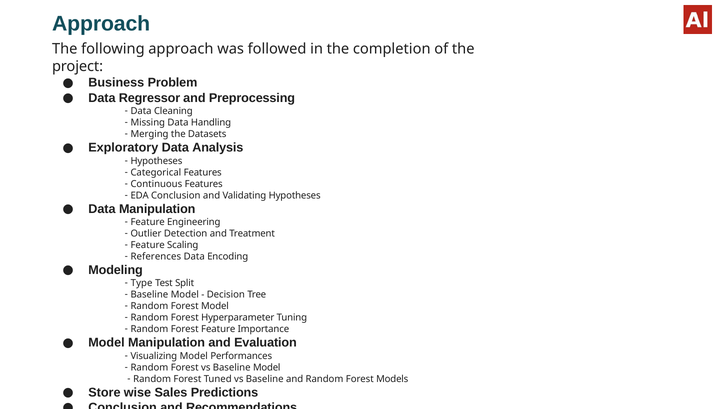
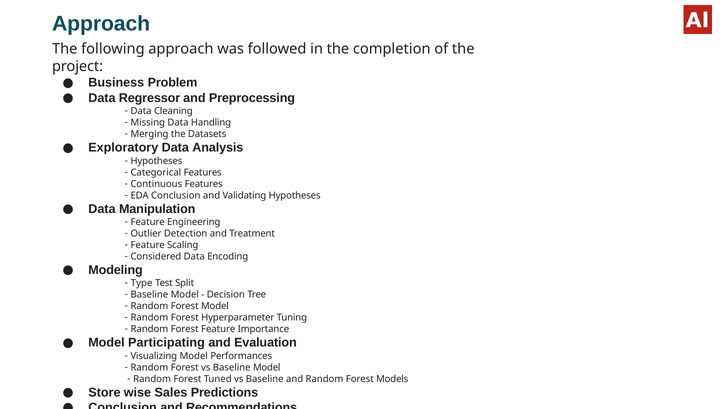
References: References -> Considered (156, 257)
Model Manipulation: Manipulation -> Participating (167, 343)
